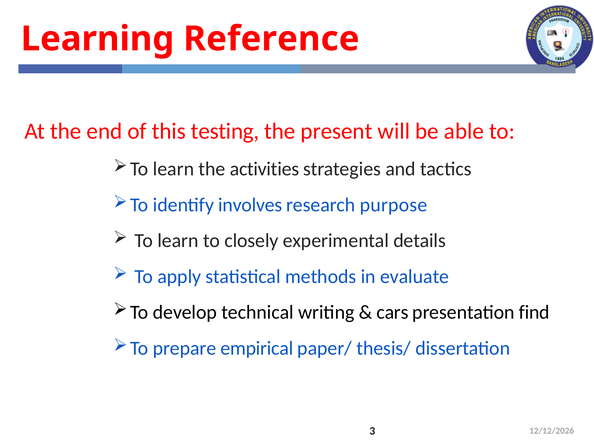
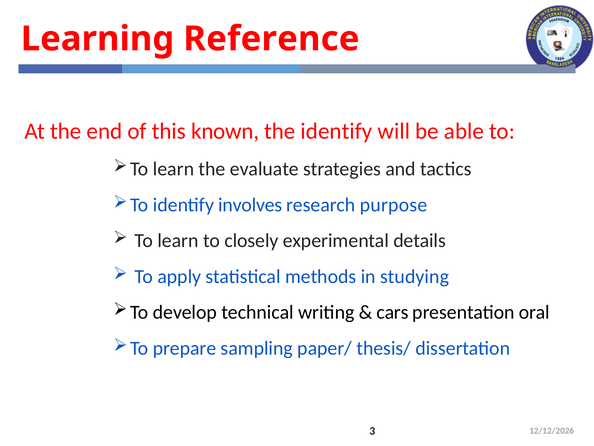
testing: testing -> known (225, 131)
the present: present -> identify (336, 131)
activities: activities -> evaluate (264, 169)
evaluate: evaluate -> studying (415, 276)
find: find -> oral (534, 312)
empirical: empirical -> sampling (257, 348)
